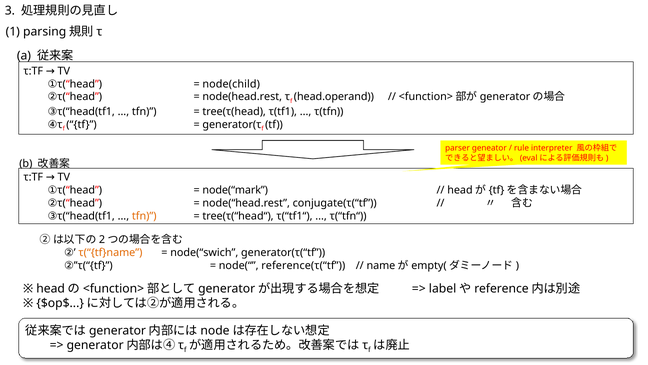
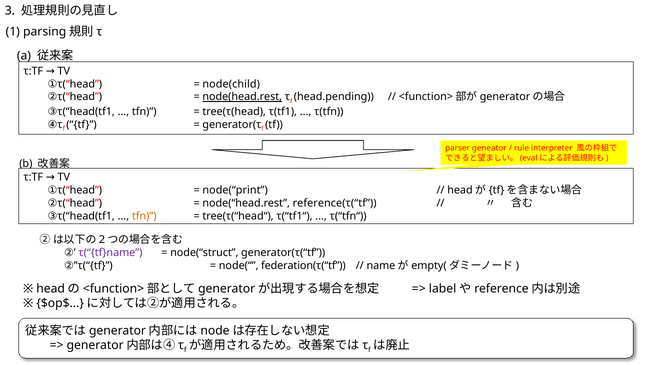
node(head.rest underline: none -> present (242, 97)
head.operand: head.operand -> head.pending (334, 97)
node(“mark: node(“mark -> node(“print (235, 190)
conjugate(τ(“tf: conjugate(τ(“tf -> reference(τ(“tf (335, 203)
τ(“{tf}name colour: orange -> purple (110, 252)
node(“swich: node(“swich -> node(“struct (204, 252)
reference(τ(“tf: reference(τ(“tf -> federation(τ(“tf (303, 265)
